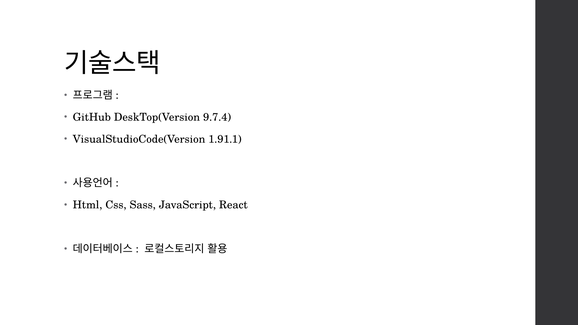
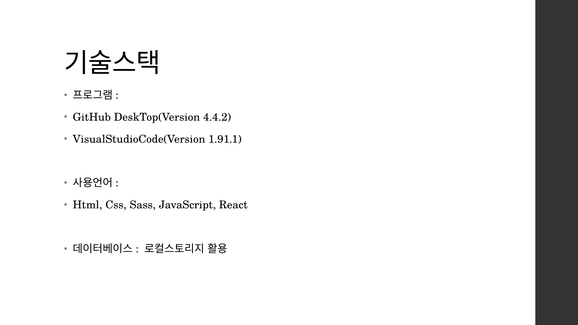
9.7.4: 9.7.4 -> 4.4.2 (217, 117)
